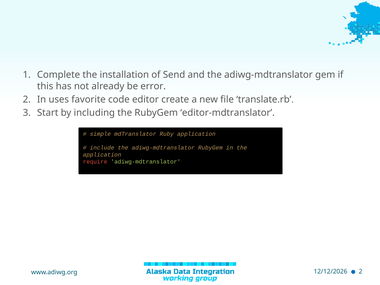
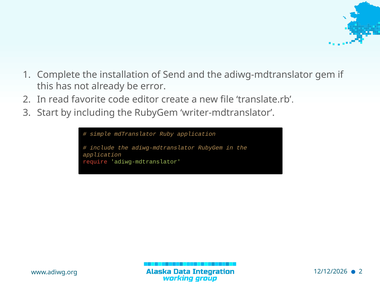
uses: uses -> read (59, 99)
editor-mdtranslator: editor-mdtranslator -> writer-mdtranslator (228, 113)
